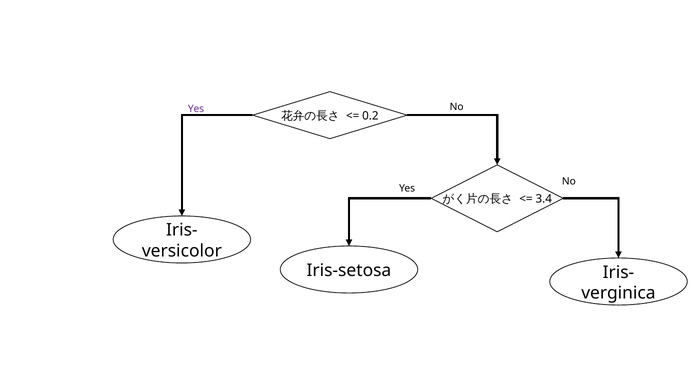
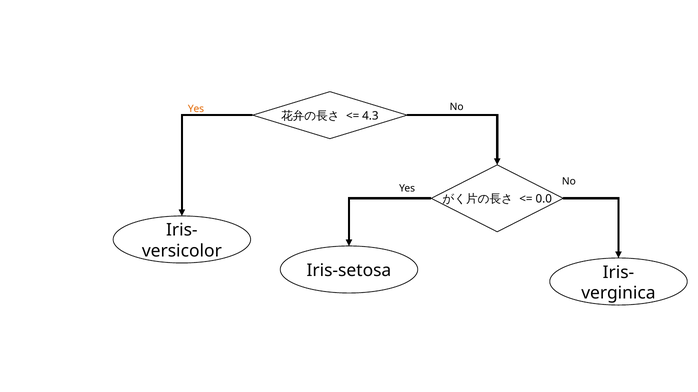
Yes colour: purple -> orange (196, 109)
0.2: 0.2 -> 4.3 (370, 116)
3.4: 3.4 -> 0.0 (544, 199)
